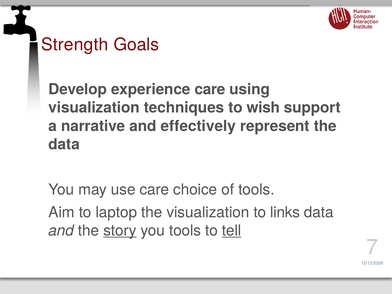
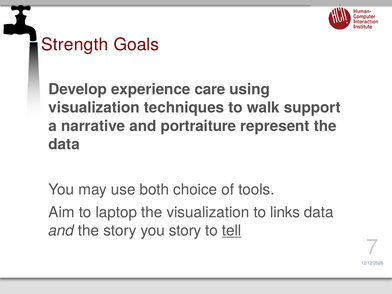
wish: wish -> walk (263, 108)
effectively: effectively -> portraiture (198, 126)
use care: care -> both (154, 190)
story underline: present -> none (120, 231)
you tools: tools -> story (185, 231)
